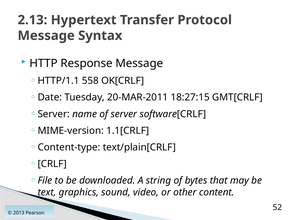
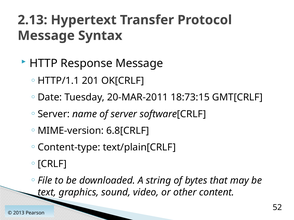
558: 558 -> 201 (90, 81)
18:27:15: 18:27:15 -> 18:73:15 (190, 98)
1.1[CRLF: 1.1[CRLF -> 6.8[CRLF (128, 131)
